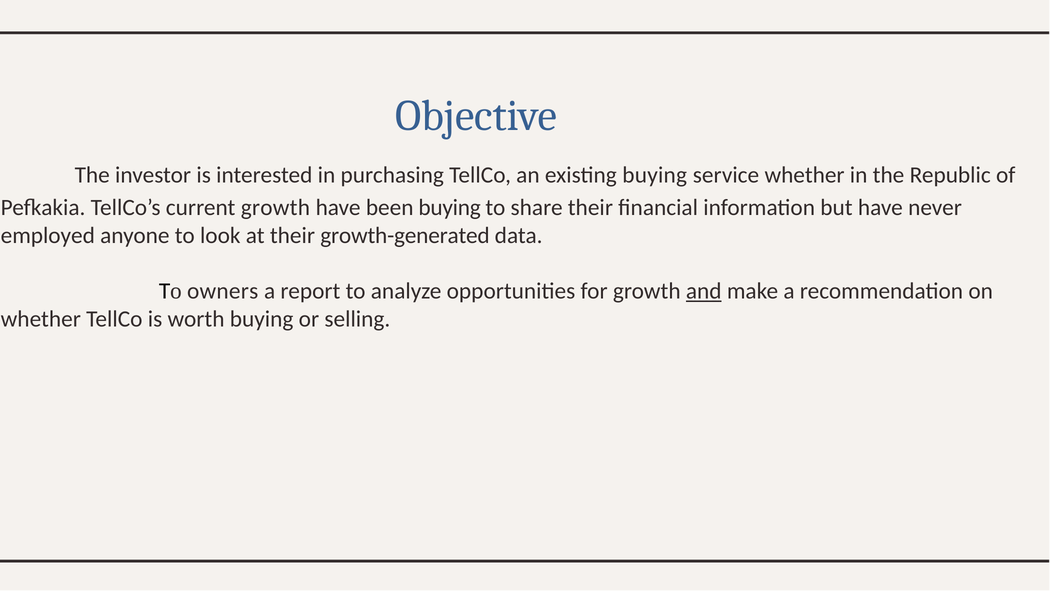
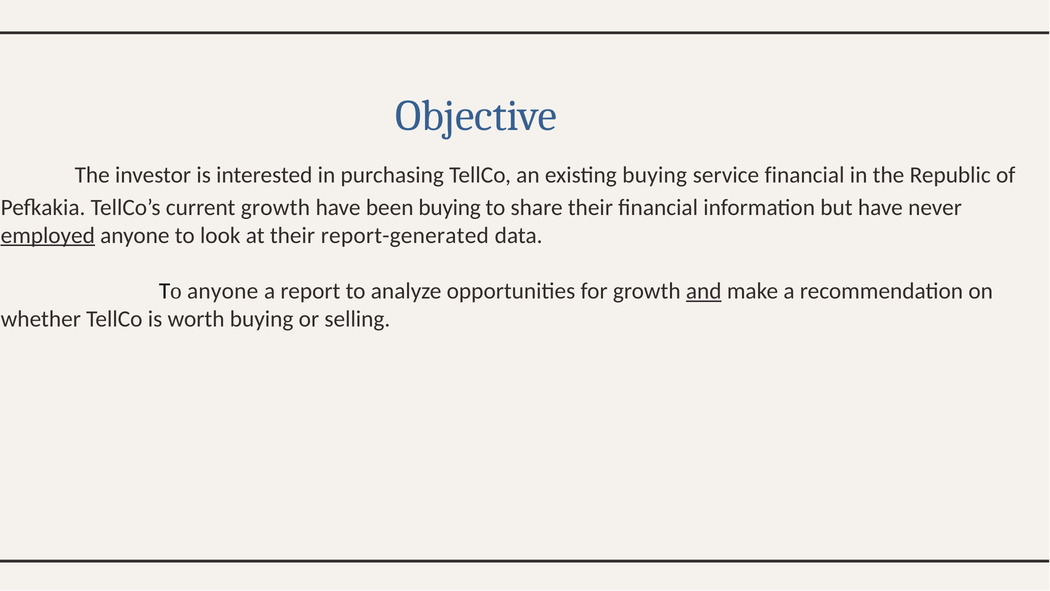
service whether: whether -> financial (805, 175)
employed underline: none -> present (48, 235)
growth-generated: growth-generated -> report-generated (405, 235)
To owners: owners -> anyone (223, 291)
